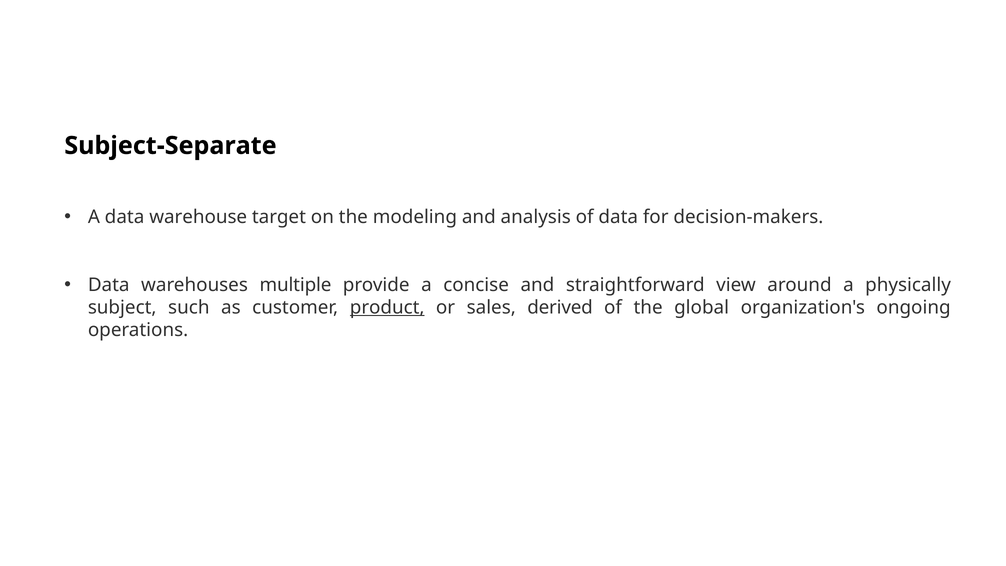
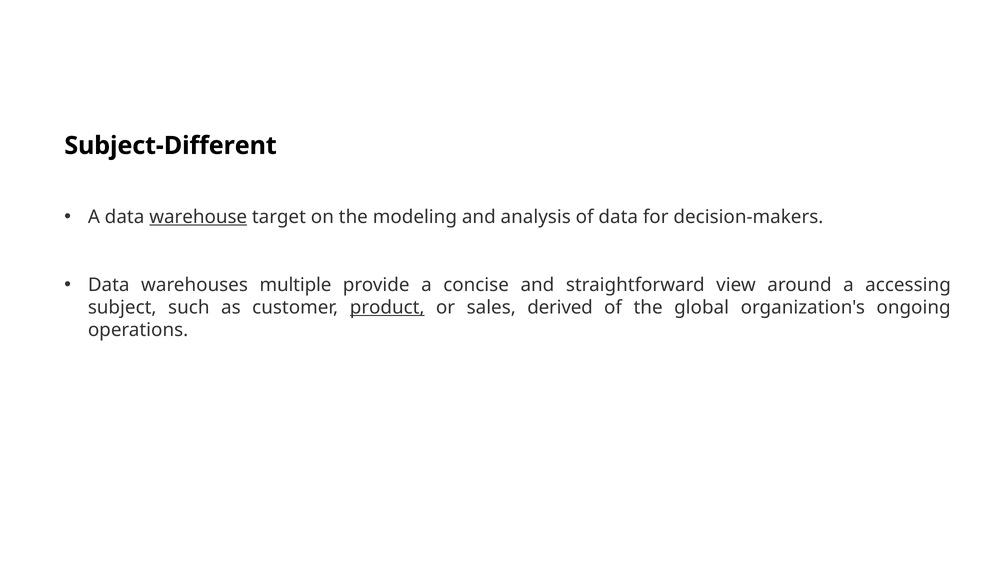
Subject-Separate: Subject-Separate -> Subject-Different (171, 146)
warehouse underline: none -> present (198, 217)
physically: physically -> accessing (908, 285)
